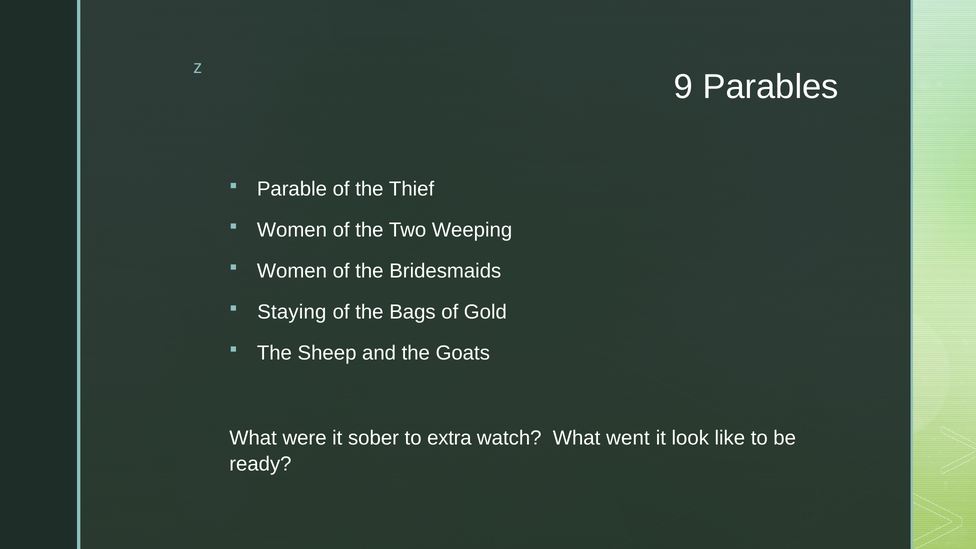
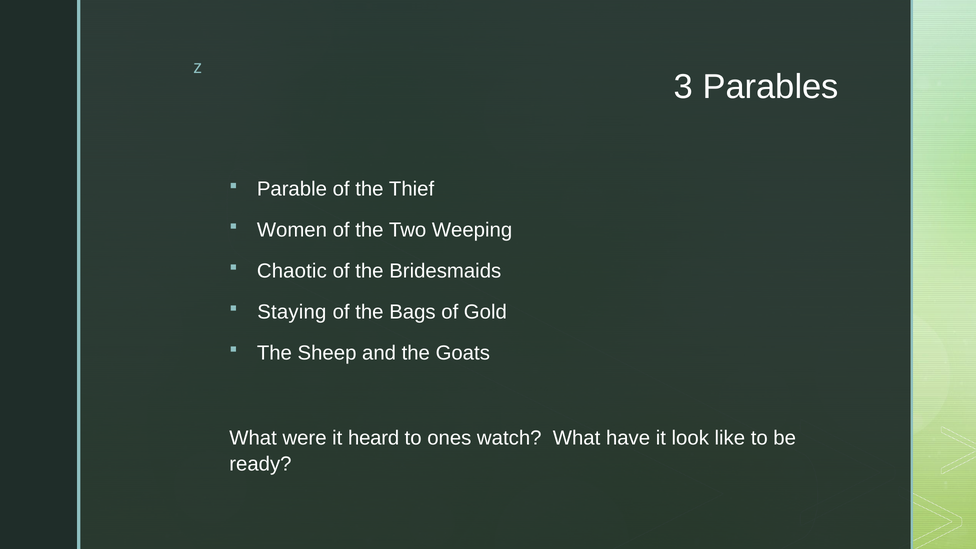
9: 9 -> 3 (684, 87)
Women: Women -> Chaotic (292, 271)
sober: sober -> heard (374, 438)
extra: extra -> ones (449, 438)
went: went -> have (628, 438)
